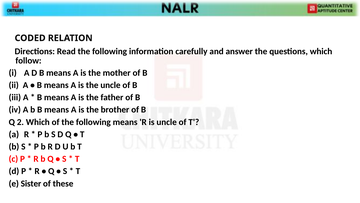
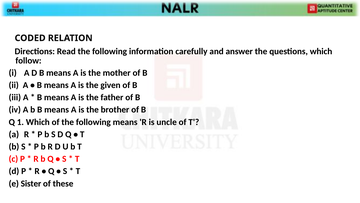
the uncle: uncle -> given (110, 85)
2: 2 -> 1 (20, 122)
